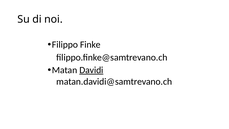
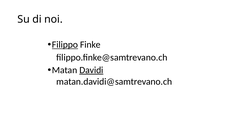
Filippo underline: none -> present (65, 45)
